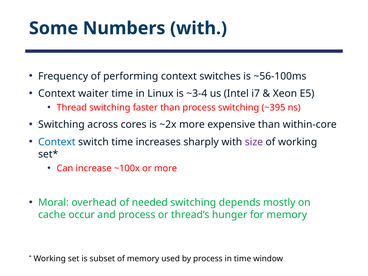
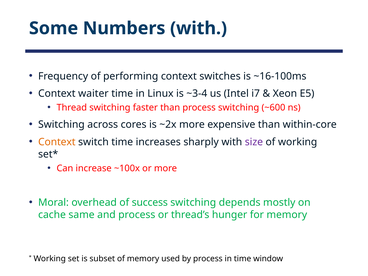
~56-100ms: ~56-100ms -> ~16-100ms (280, 76)
~395: ~395 -> ~600 (273, 108)
Context colour: blue -> orange (57, 142)
needed: needed -> success (150, 203)
occur: occur -> same (82, 215)
